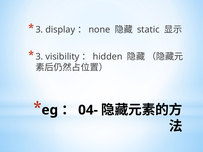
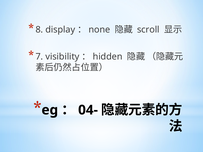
3: 3 -> 8 (39, 30)
static: static -> scroll (148, 30)
3: 3 -> 7 (39, 57)
